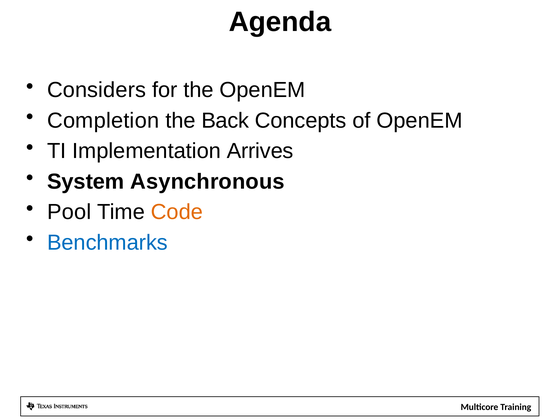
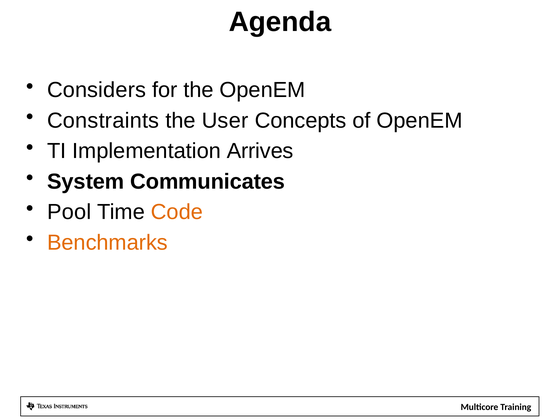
Completion: Completion -> Constraints (103, 121)
Back: Back -> User (225, 121)
Asynchronous: Asynchronous -> Communicates (208, 182)
Benchmarks colour: blue -> orange (107, 243)
